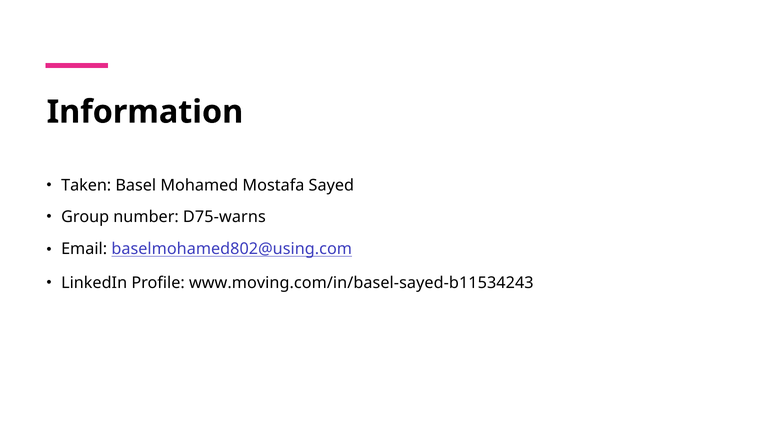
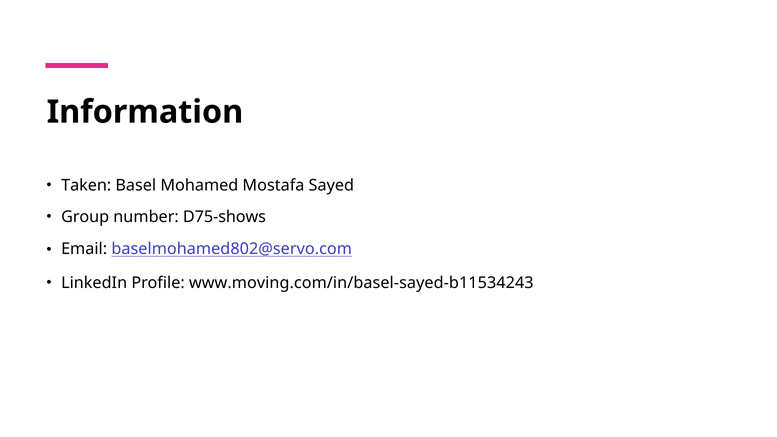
D75-warns: D75-warns -> D75-shows (225, 217)
baselmohamed802@using.com: baselmohamed802@using.com -> baselmohamed802@servo.com (232, 249)
